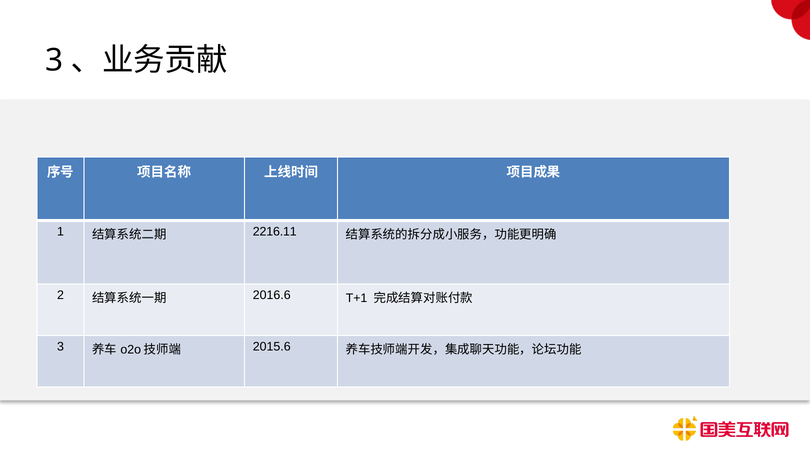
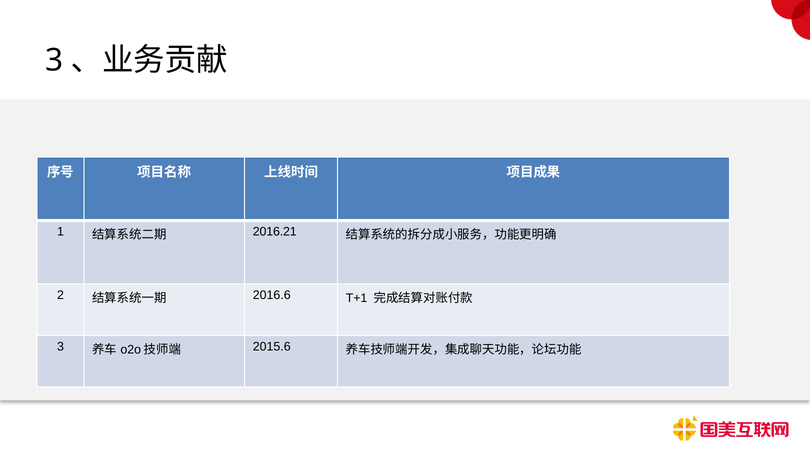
2216.11: 2216.11 -> 2016.21 (275, 231)
